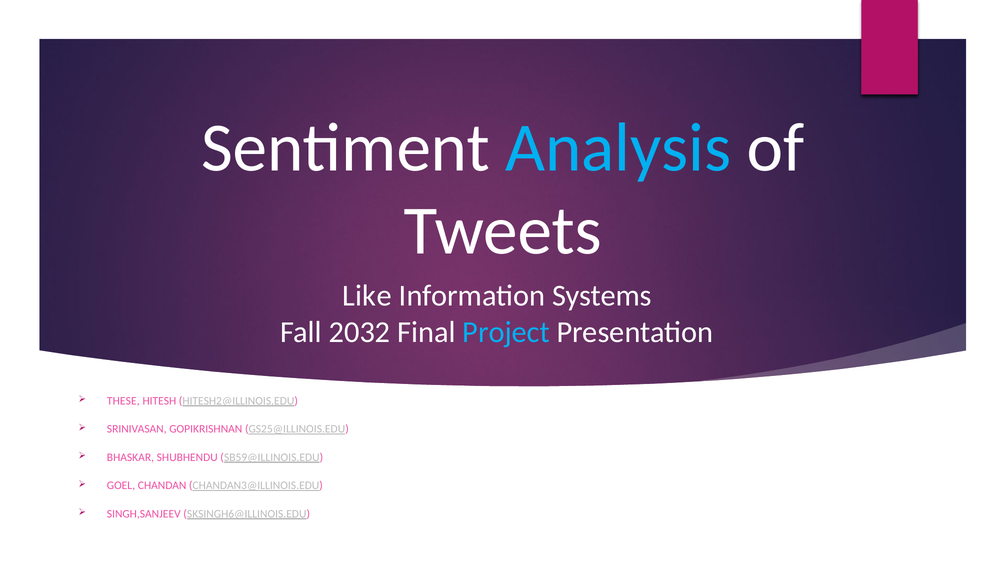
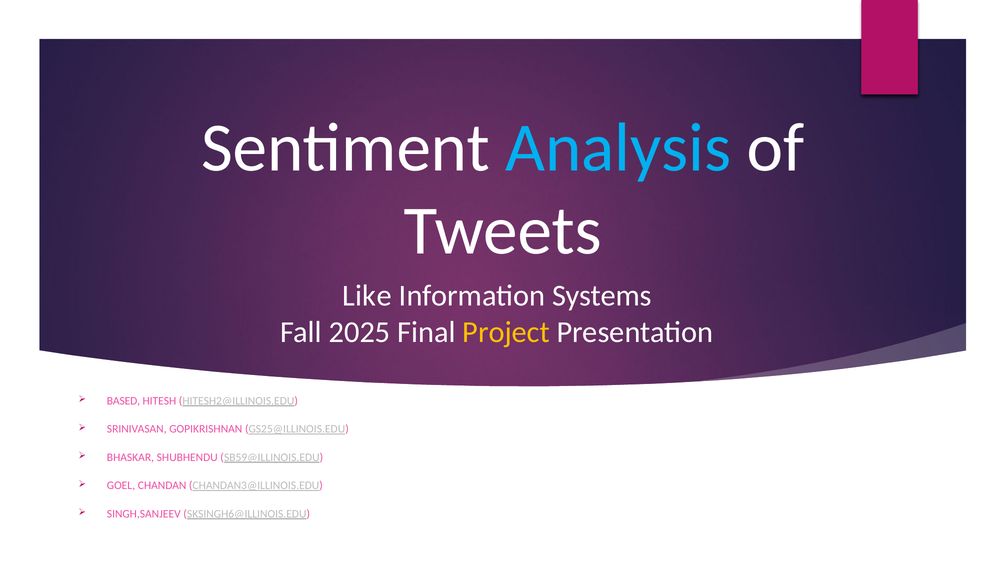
2032: 2032 -> 2025 (360, 332)
Project colour: light blue -> yellow (506, 332)
THESE: THESE -> BASED (123, 401)
